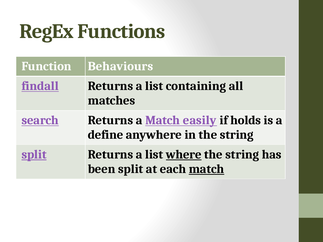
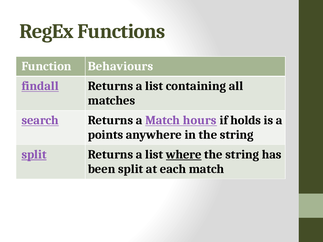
easily: easily -> hours (200, 120)
define: define -> points (106, 135)
match underline: present -> none (207, 169)
